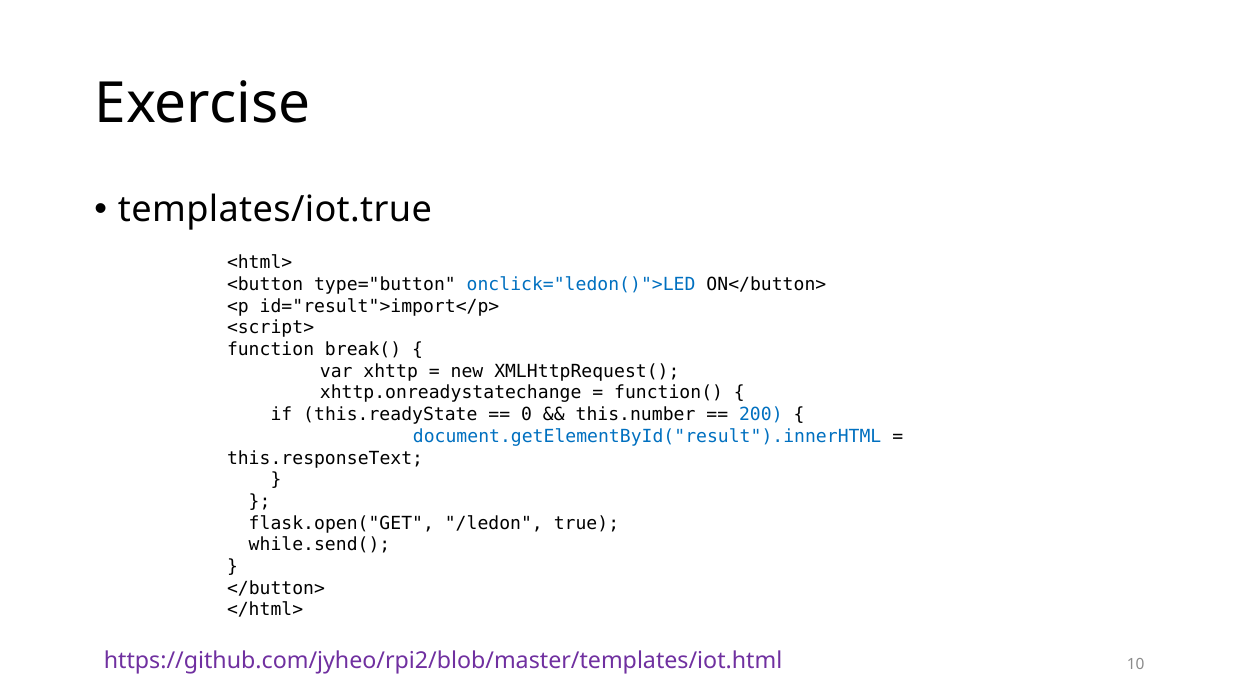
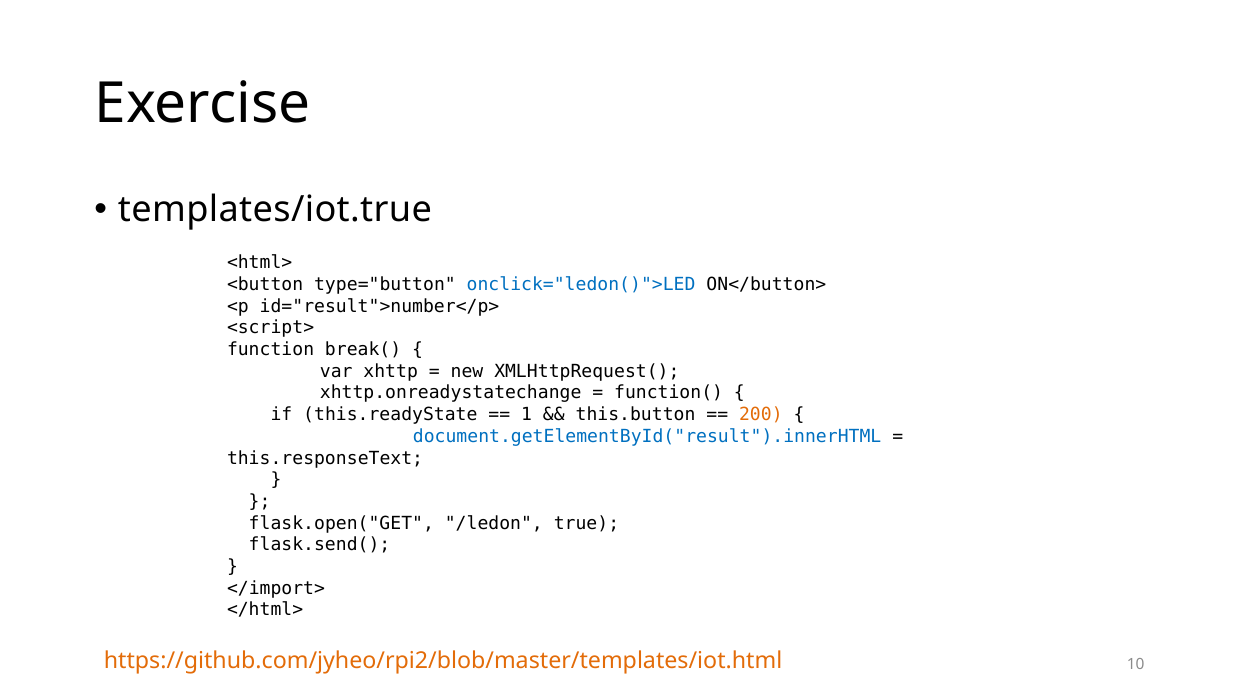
id="result">import</p>: id="result">import</p> -> id="result">number</p> (380, 306)
0: 0 -> 1 (527, 415)
this.number: this.number -> this.button (636, 415)
200 colour: blue -> orange (761, 415)
while.send(: while.send( -> flask.send( (320, 545)
</button>: </button> -> </import> (276, 588)
https://github.com/jyheo/rpi2/blob/master/templates/iot.html colour: purple -> orange (443, 661)
